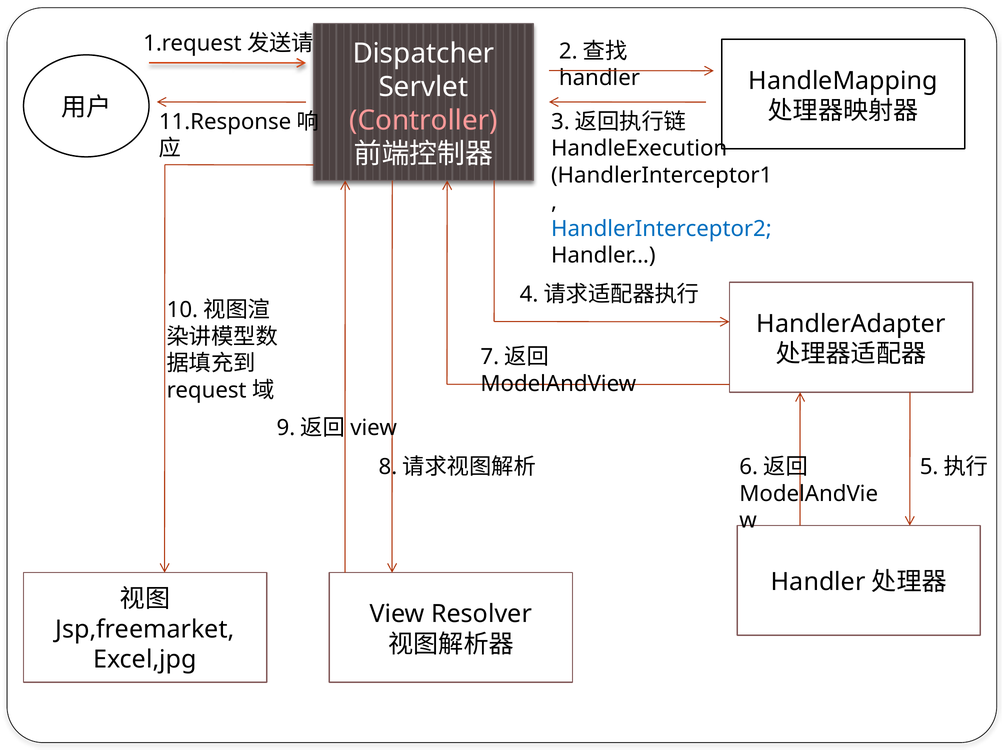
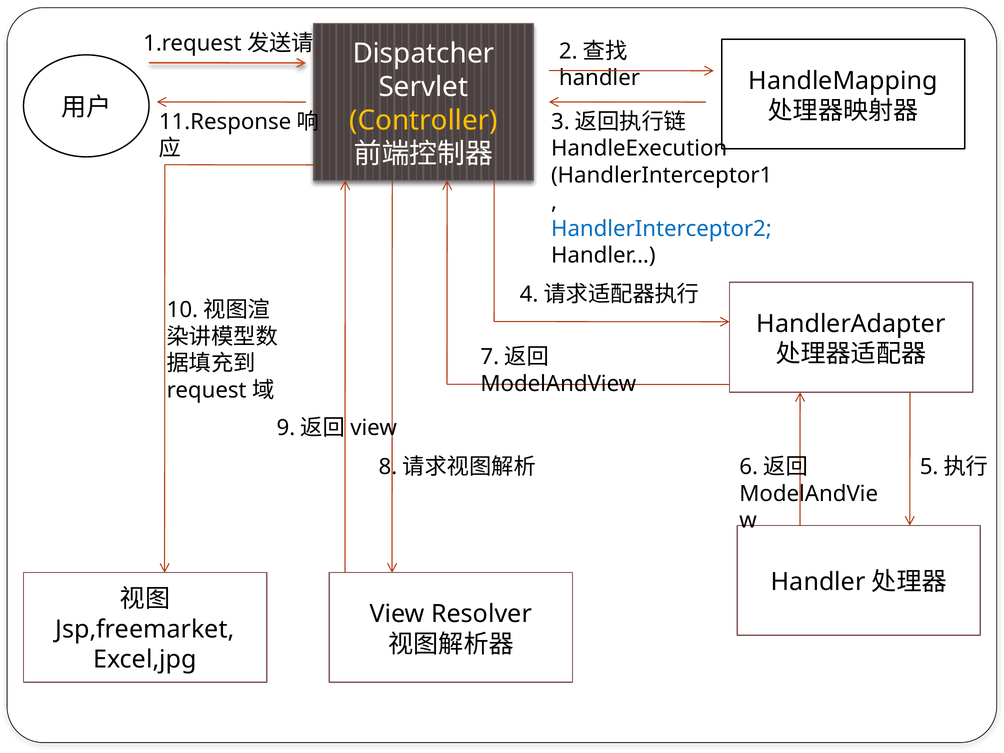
Controller colour: pink -> yellow (423, 121)
